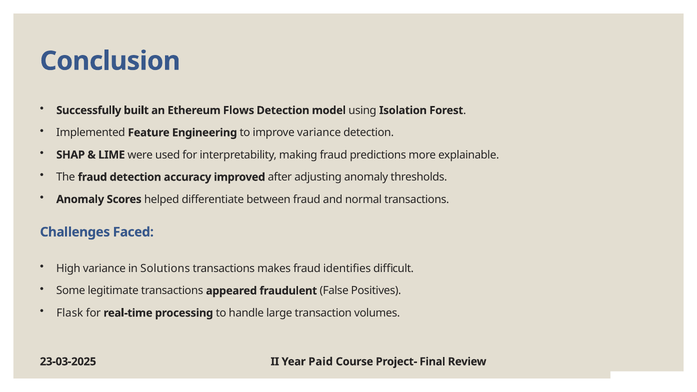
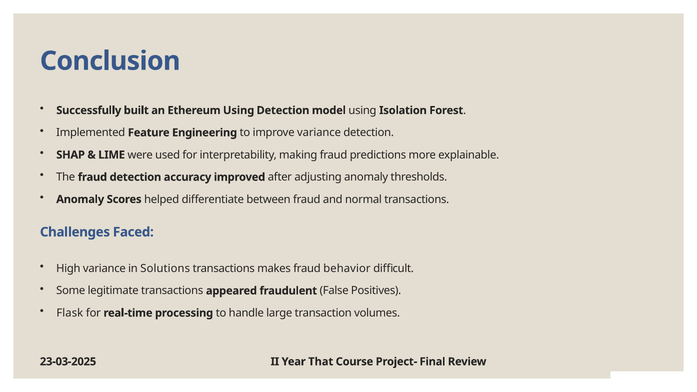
Ethereum Flows: Flows -> Using (239, 110)
identifies: identifies -> behavior (347, 269)
Paid: Paid -> That (321, 362)
